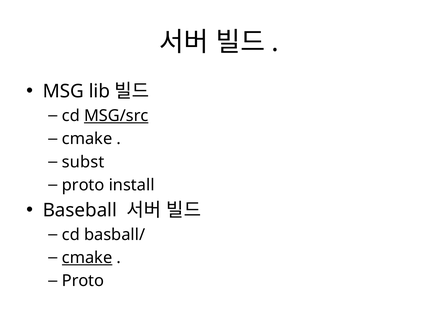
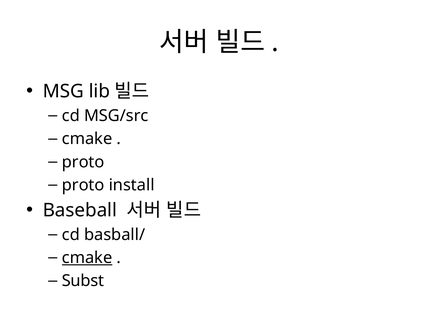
MSG/src underline: present -> none (116, 116)
subst: subst -> proto (83, 162)
Proto: Proto -> Subst (83, 281)
